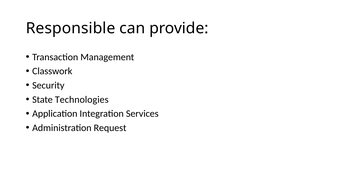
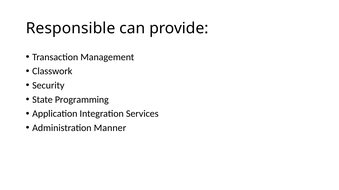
Technologies: Technologies -> Programming (82, 100)
Request: Request -> Manner (110, 128)
